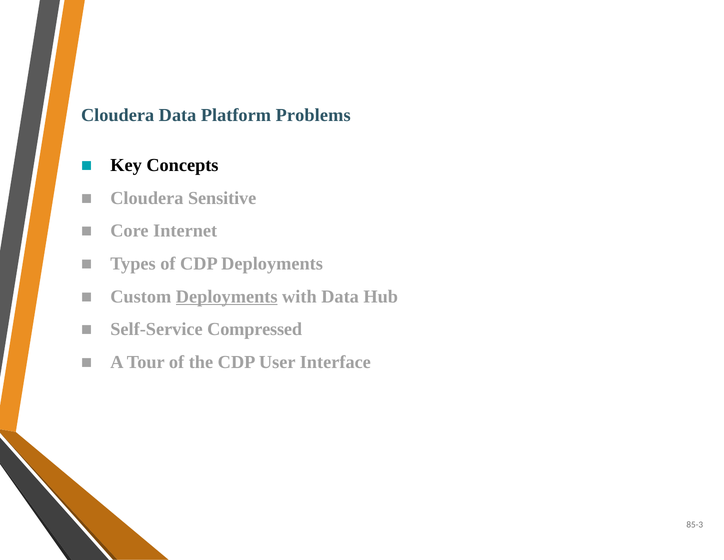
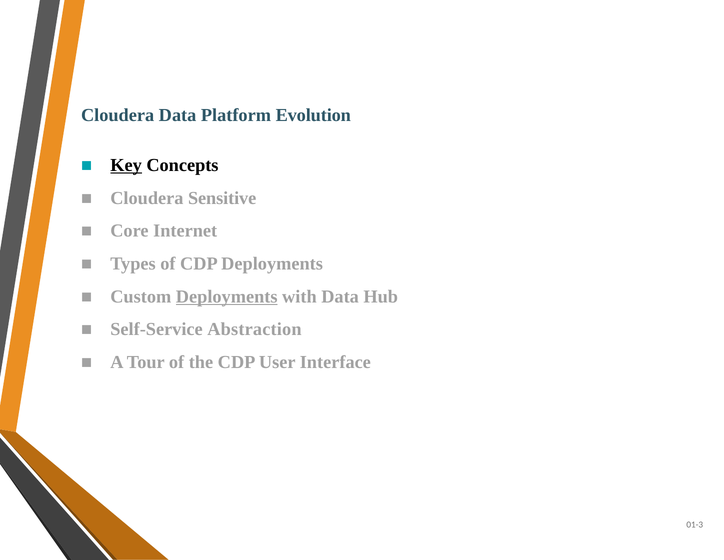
Problems: Problems -> Evolution (313, 115)
Key underline: none -> present (126, 165)
Compressed: Compressed -> Abstraction (254, 329)
85-3: 85-3 -> 01-3 (695, 524)
